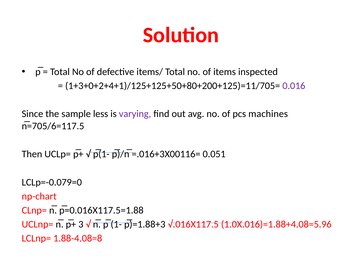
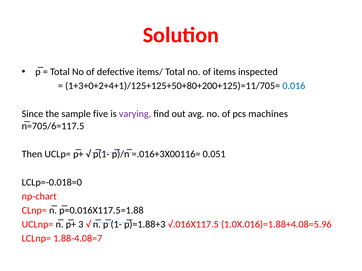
0.016 colour: purple -> blue (294, 86)
less: less -> five (101, 114)
LCLp=-0.079=0: LCLp=-0.079=0 -> LCLp=-0.018=0 (52, 183)
1.88-4.08=8: 1.88-4.08=8 -> 1.88-4.08=7 (78, 239)
